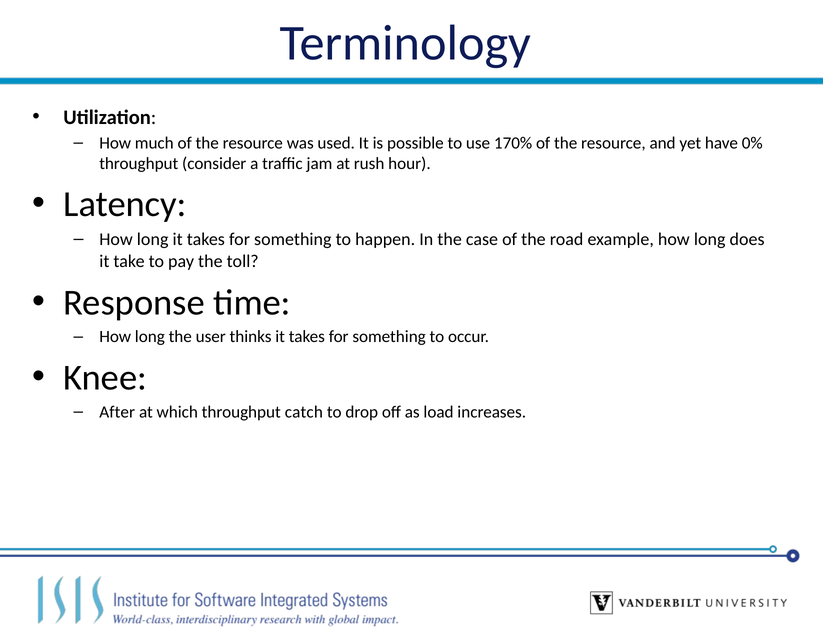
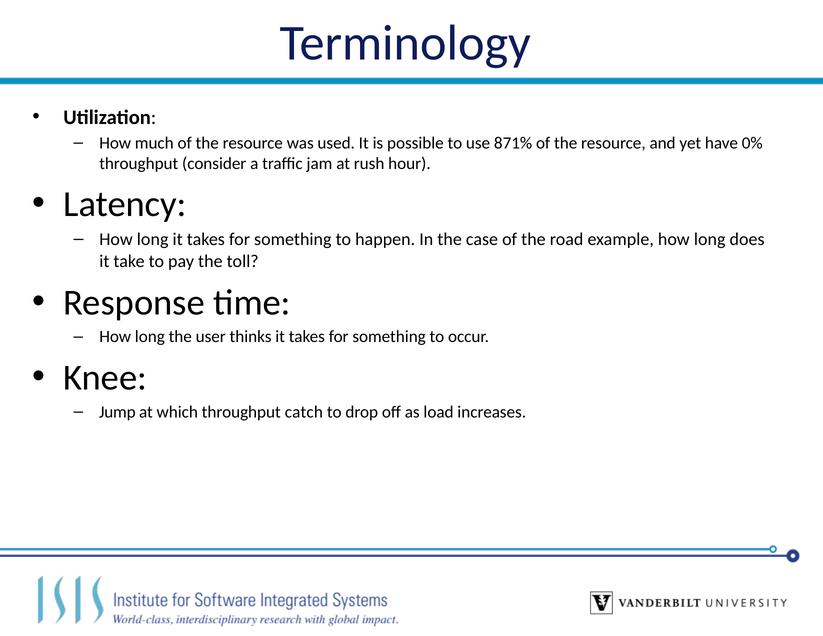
170%: 170% -> 871% (513, 143)
After: After -> Jump (117, 412)
